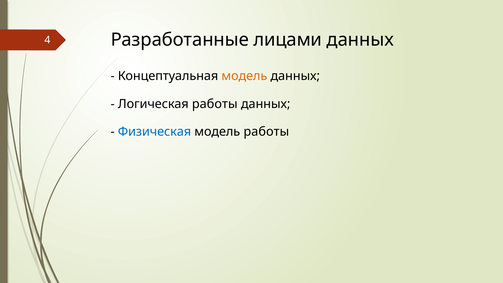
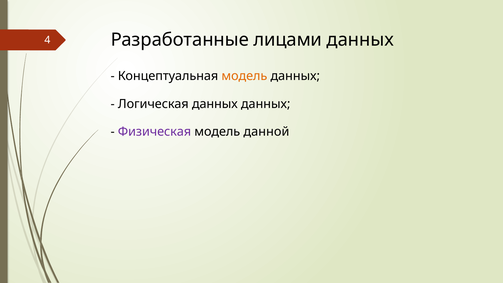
Логическая работы: работы -> данных (215, 104)
Физическая colour: blue -> purple (155, 132)
модель работы: работы -> данной (266, 132)
